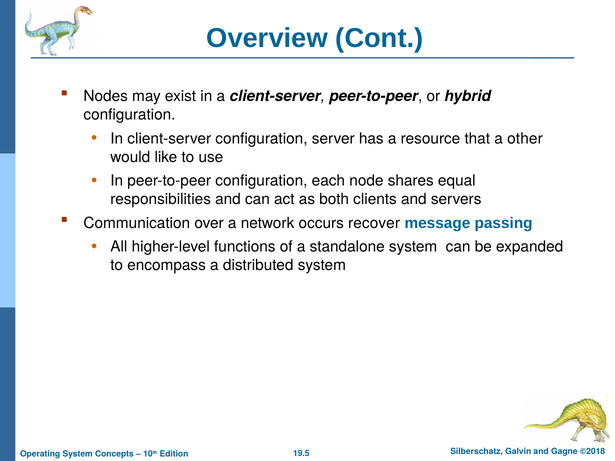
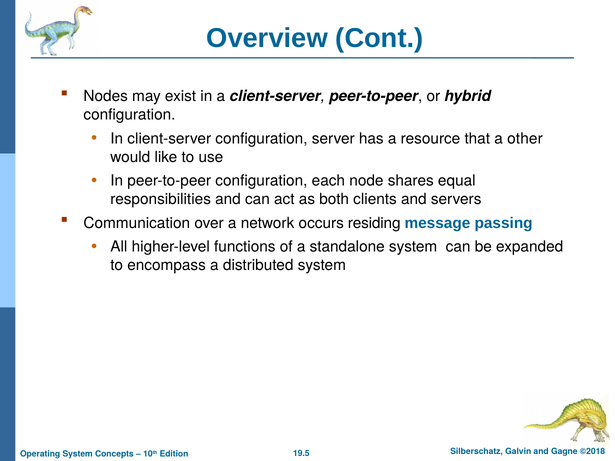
recover: recover -> residing (374, 223)
